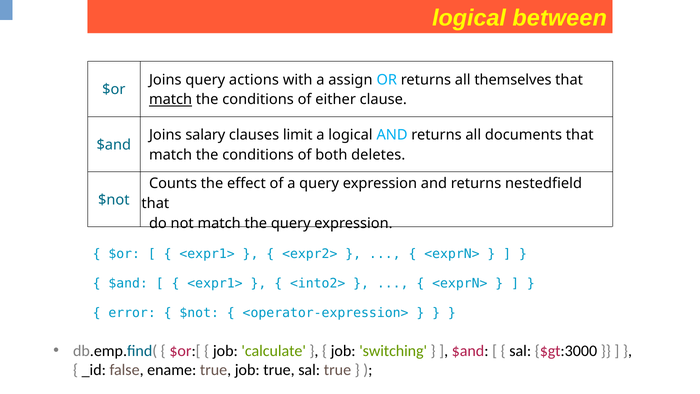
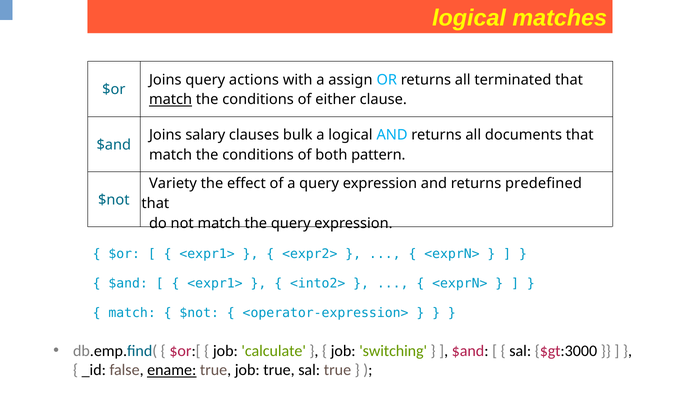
between: between -> matches (560, 18)
themselves: themselves -> terminated (513, 80)
limit: limit -> bulk (298, 135)
deletes: deletes -> pattern (378, 155)
Counts: Counts -> Variety (173, 183)
nestedfield: nestedfield -> predefined (543, 183)
error: error -> match (132, 313)
ename underline: none -> present (172, 370)
